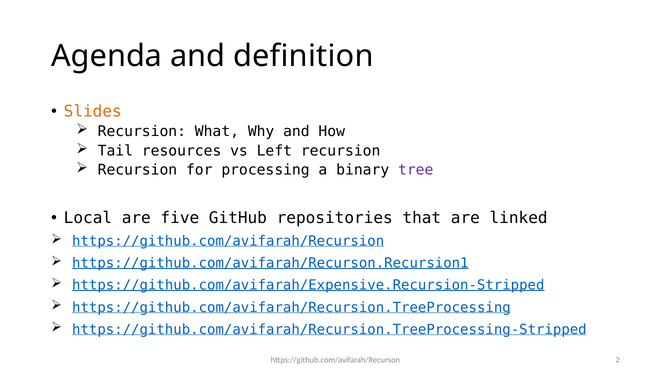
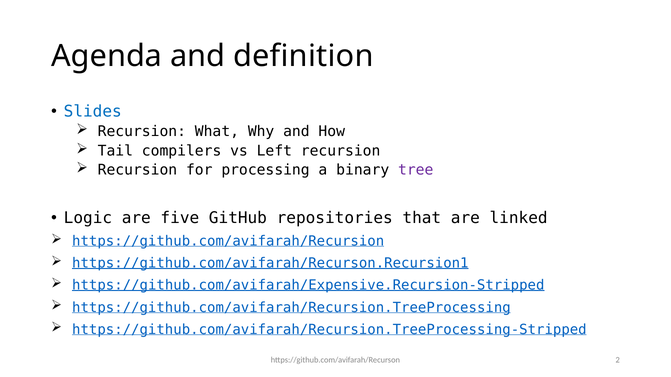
Slides colour: orange -> blue (93, 112)
resources: resources -> compilers (182, 151)
Local: Local -> Logic (88, 218)
